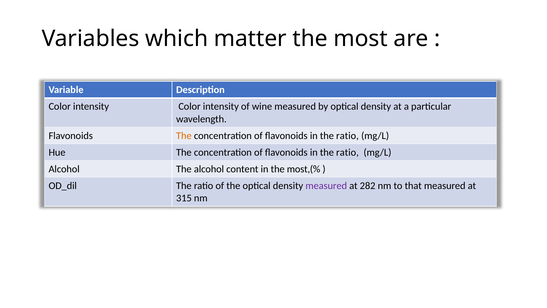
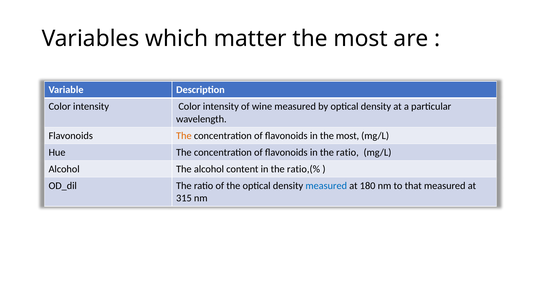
ratio: ratio -> most (348, 136)
most,(%: most,(% -> ratio,(% (304, 169)
measured colour: purple -> blue (326, 185)
282: 282 -> 180 (368, 185)
